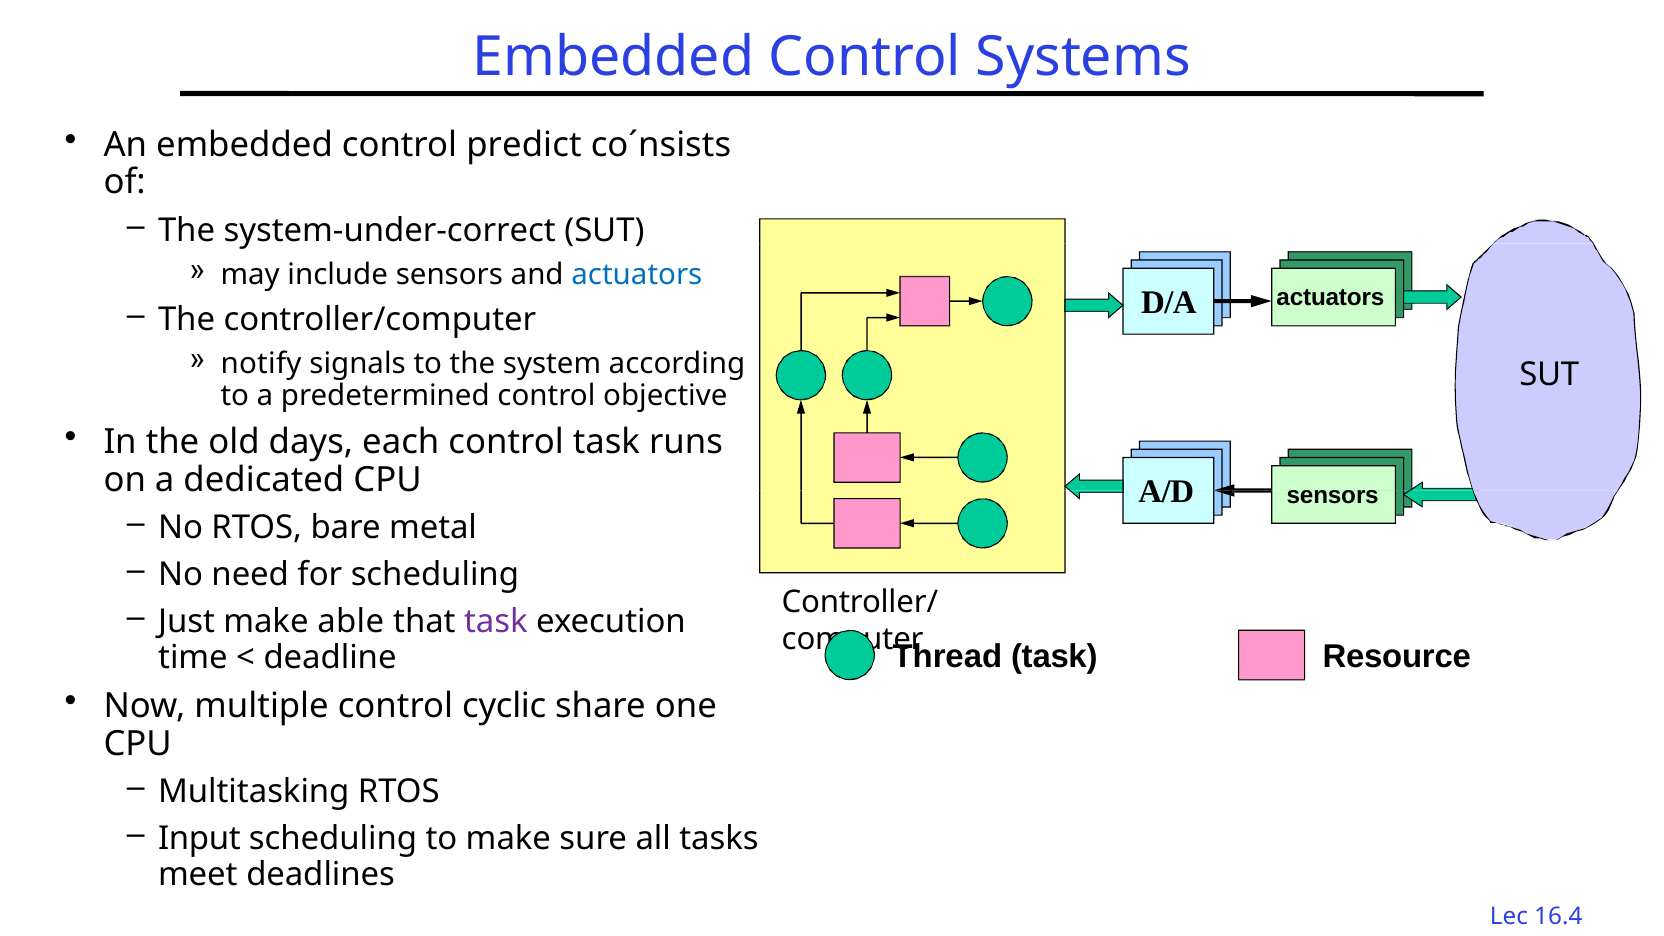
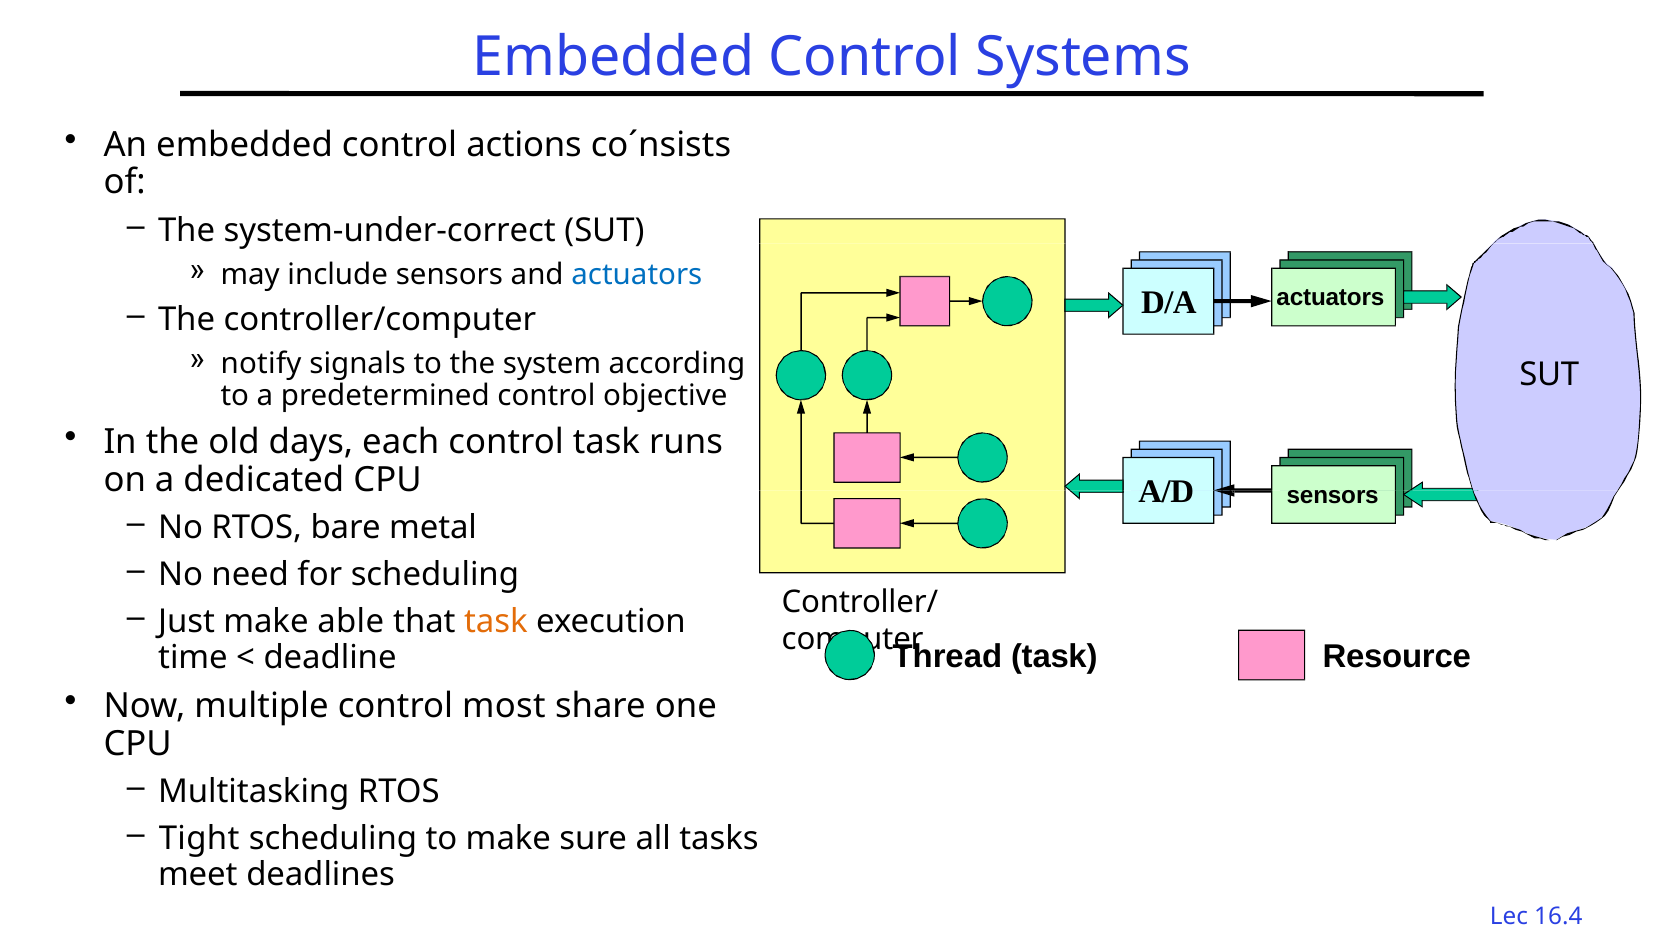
predict: predict -> actions (524, 145)
task colour: purple -> orange (496, 622)
cyclic: cyclic -> most (504, 707)
Input: Input -> Tight (199, 839)
